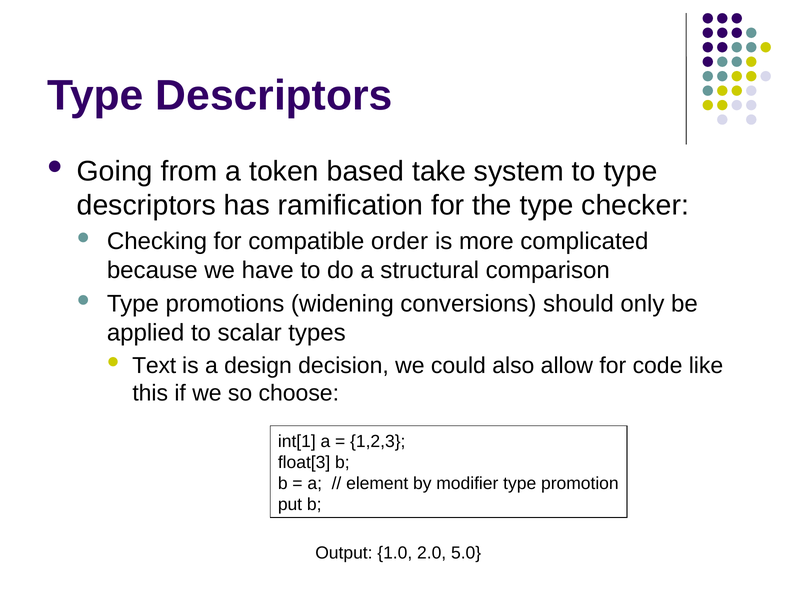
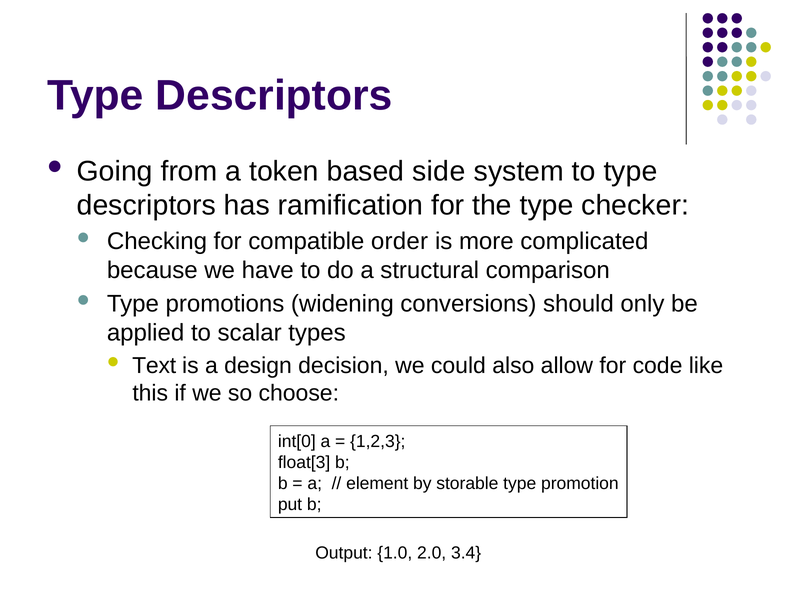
take: take -> side (439, 171)
int[1: int[1 -> int[0 (297, 441)
modifier: modifier -> storable (467, 483)
5.0: 5.0 -> 3.4 (466, 553)
